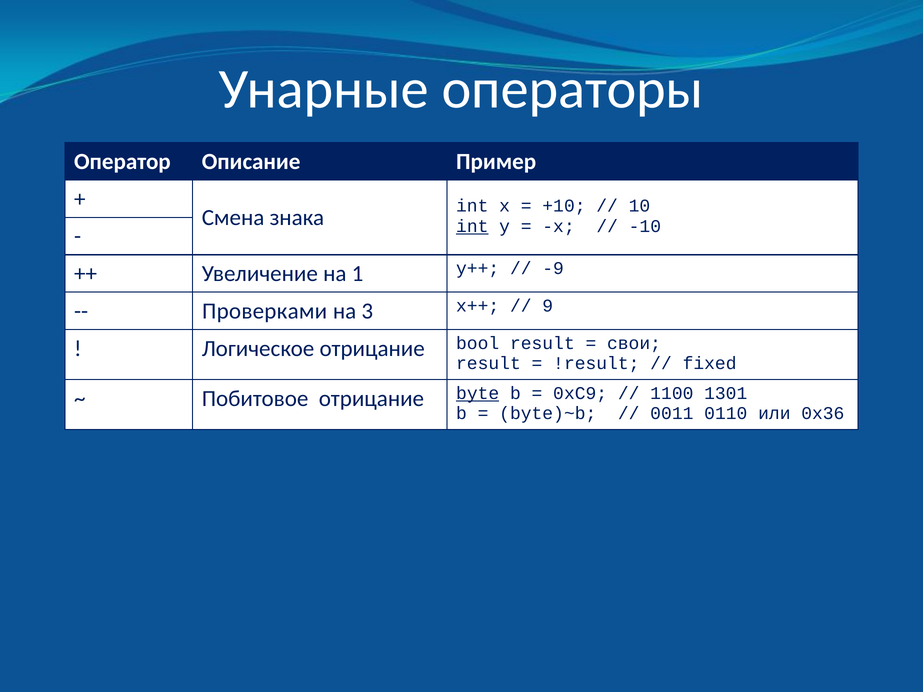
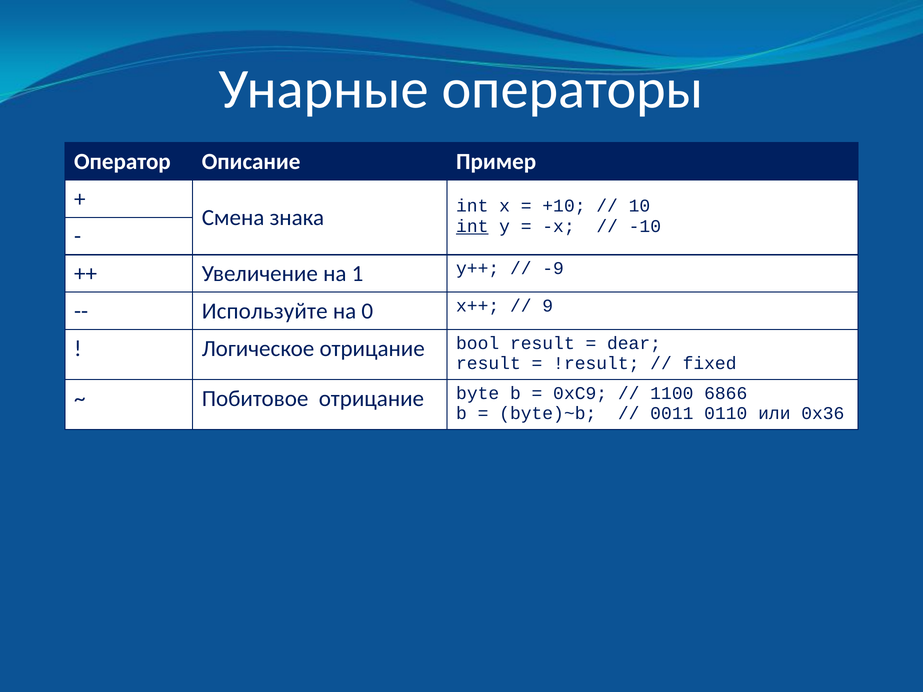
Проверками: Проверками -> Используйте (265, 311)
3: 3 -> 0 (367, 311)
свои: свои -> dear (634, 343)
byte underline: present -> none (478, 393)
1301: 1301 -> 6866 (726, 393)
